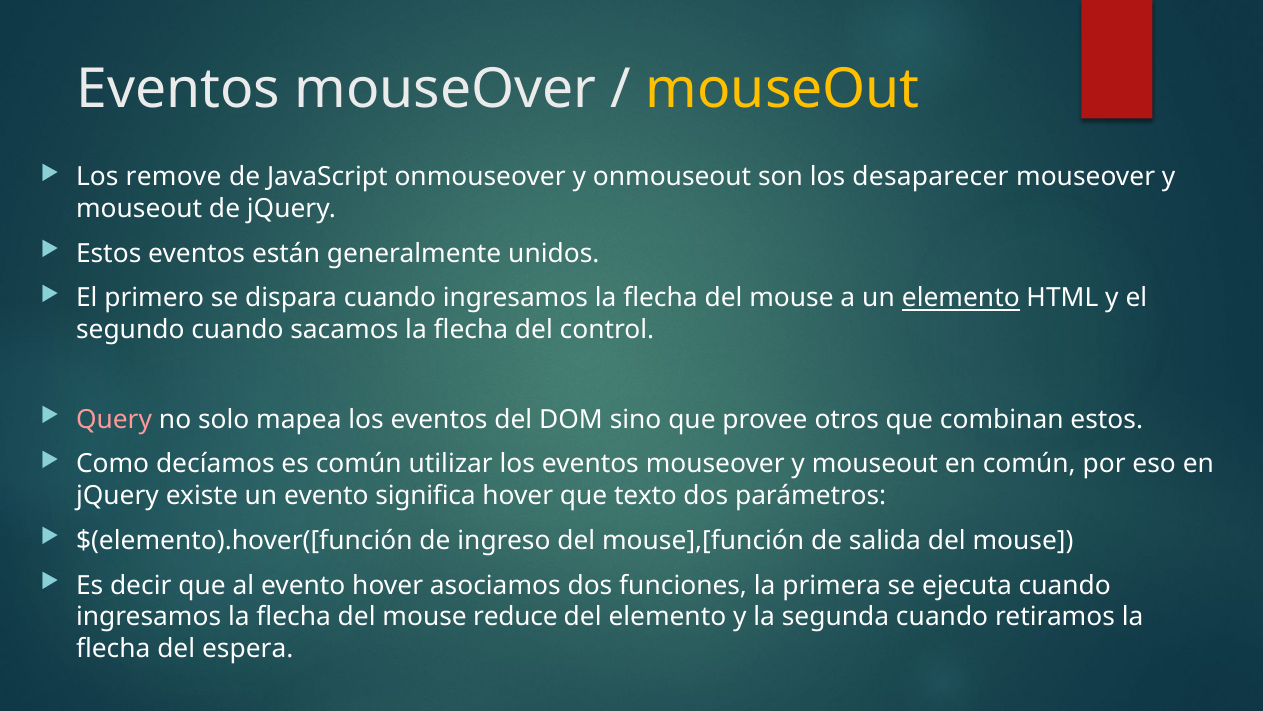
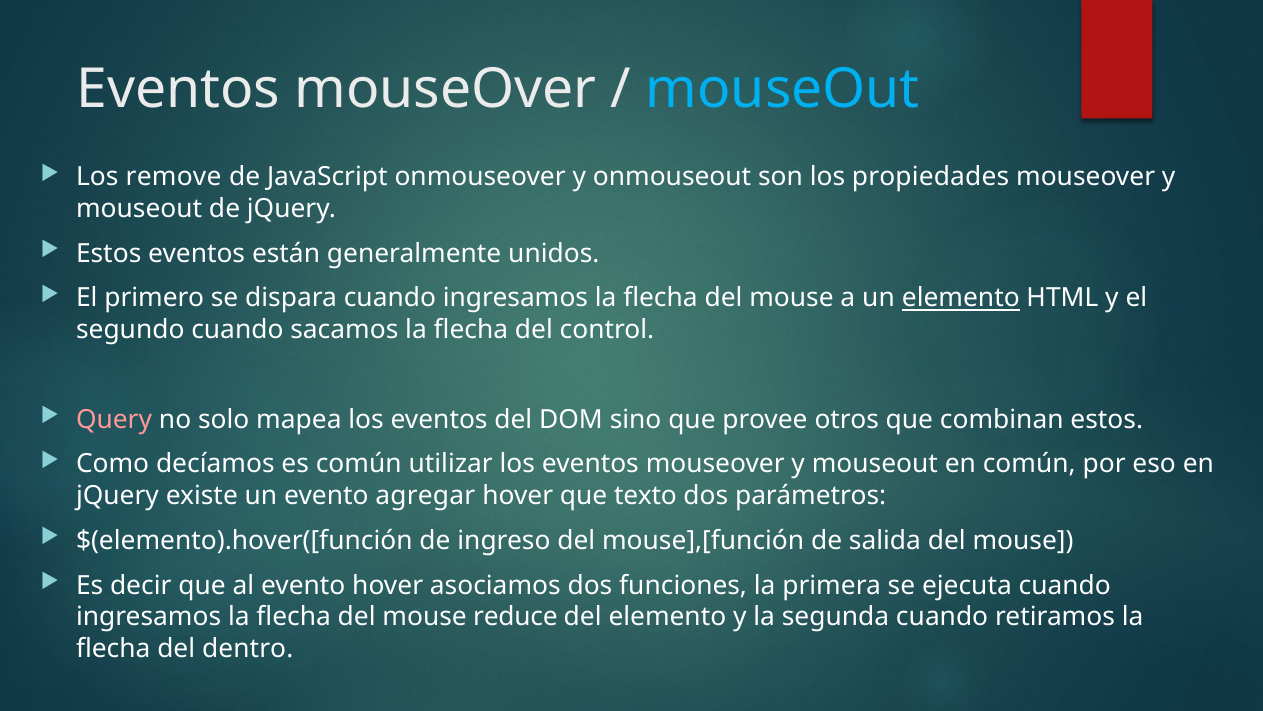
mouseOut colour: yellow -> light blue (783, 89)
desaparecer: desaparecer -> propiedades (931, 177)
significa: significa -> agregar (425, 495)
espera: espera -> dentro (248, 648)
